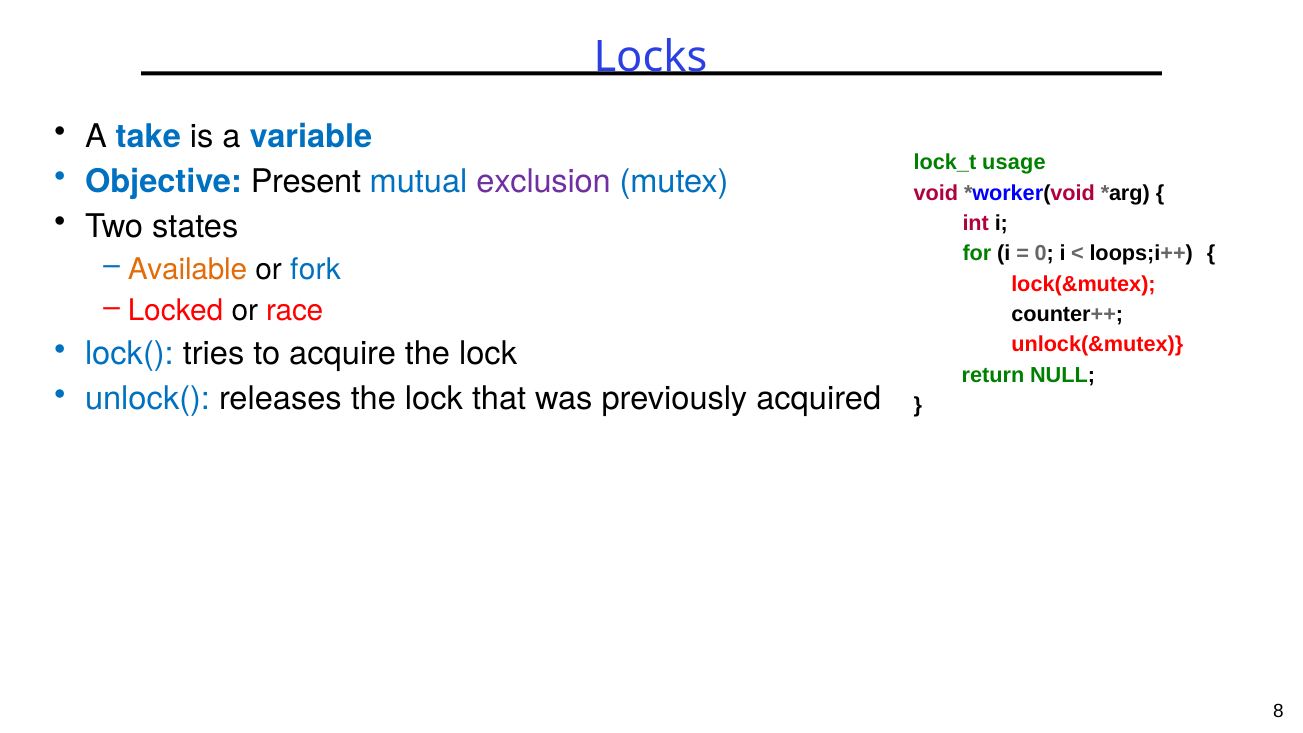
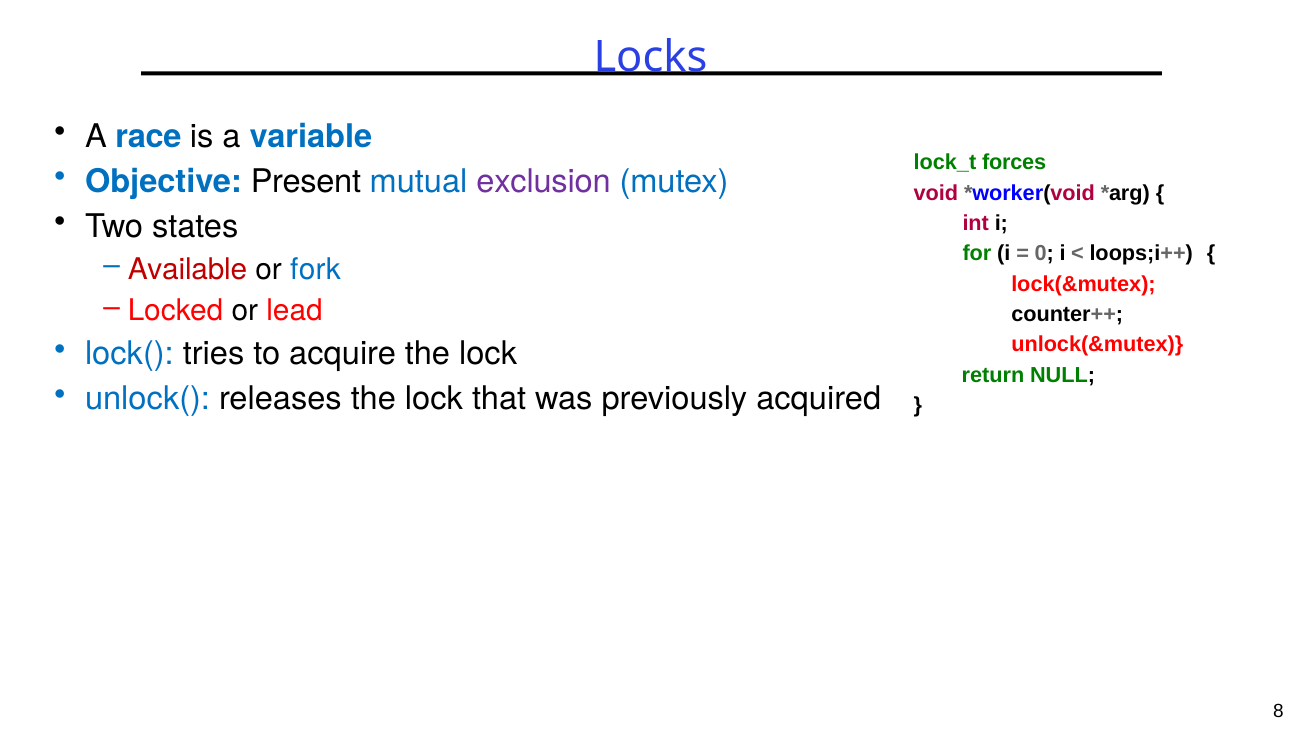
take: take -> race (148, 137)
usage: usage -> forces (1014, 162)
Available colour: orange -> red (188, 269)
race: race -> lead (295, 311)
